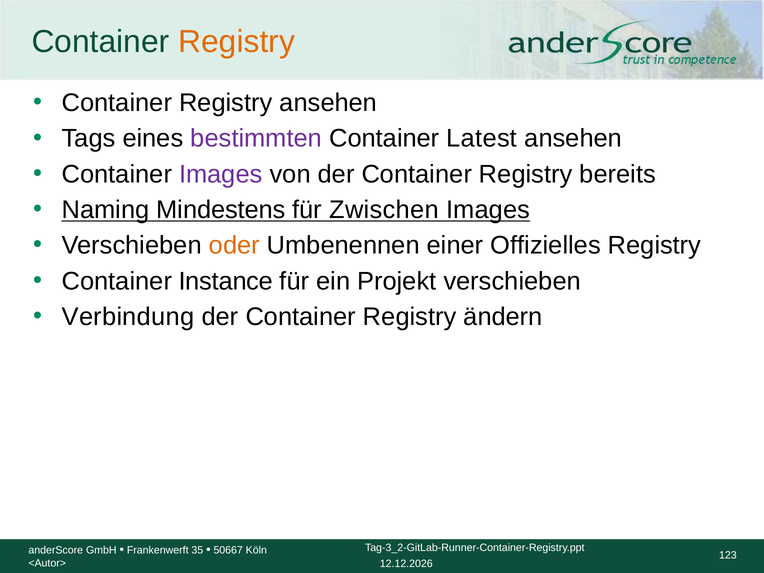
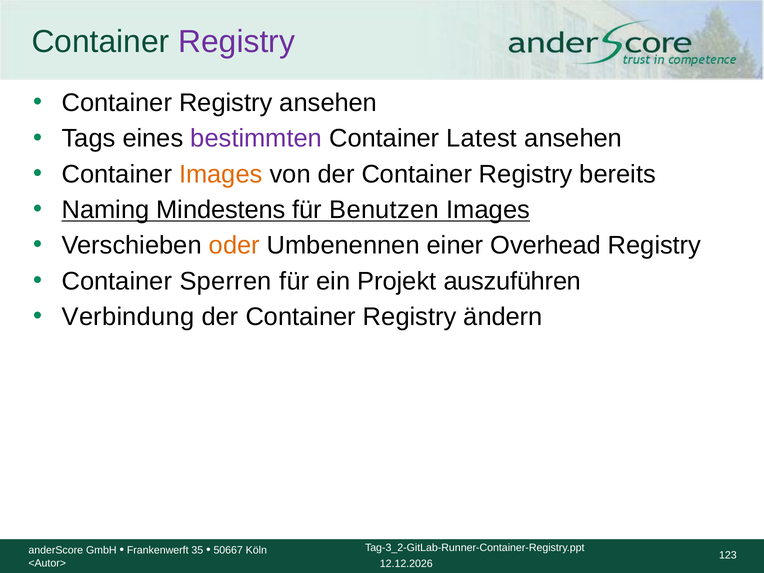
Registry colour: orange -> purple (237, 42)
Images colour: purple -> orange (221, 174)
Zwischen: Zwischen -> Benutzen (384, 210)
Offizielles: Offizielles -> Overhead (546, 245)
Instance: Instance -> Sperren (226, 281)
Projekt verschieben: verschieben -> auszuführen (512, 281)
